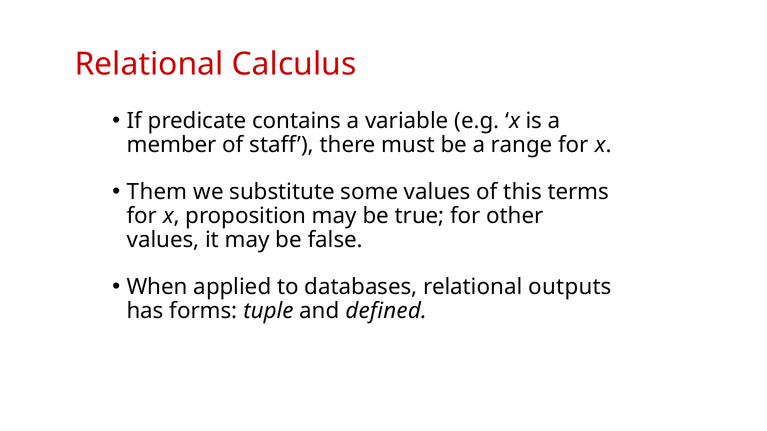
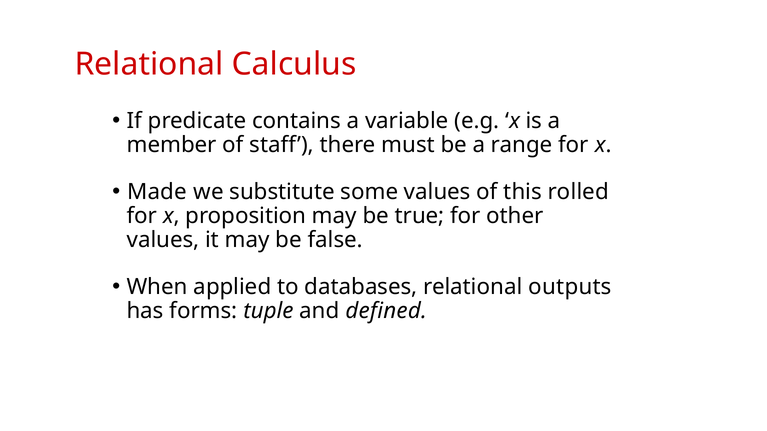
Them: Them -> Made (157, 192)
terms: terms -> rolled (578, 192)
